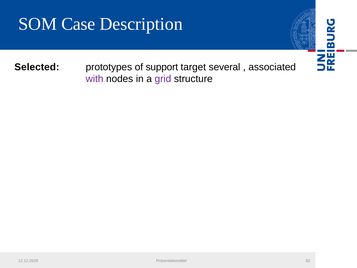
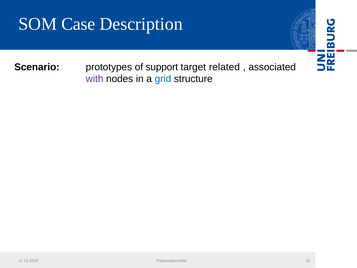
Selected: Selected -> Scenario (37, 67)
several: several -> related (224, 67)
grid colour: purple -> blue (163, 79)
